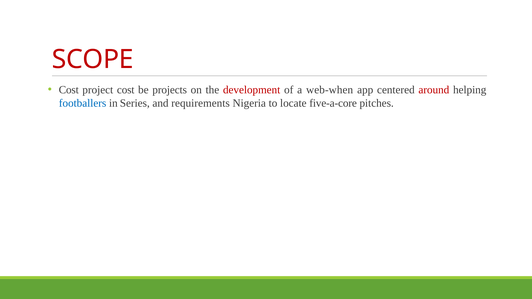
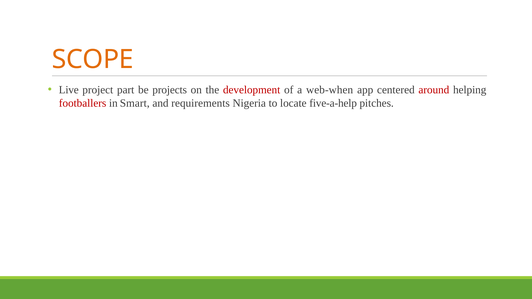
SCOPE colour: red -> orange (93, 60)
Cost: Cost -> Live (69, 90)
project cost: cost -> part (126, 90)
footballers colour: blue -> red (83, 103)
Series: Series -> Smart (135, 103)
five-a-core: five-a-core -> five-a-help (333, 103)
